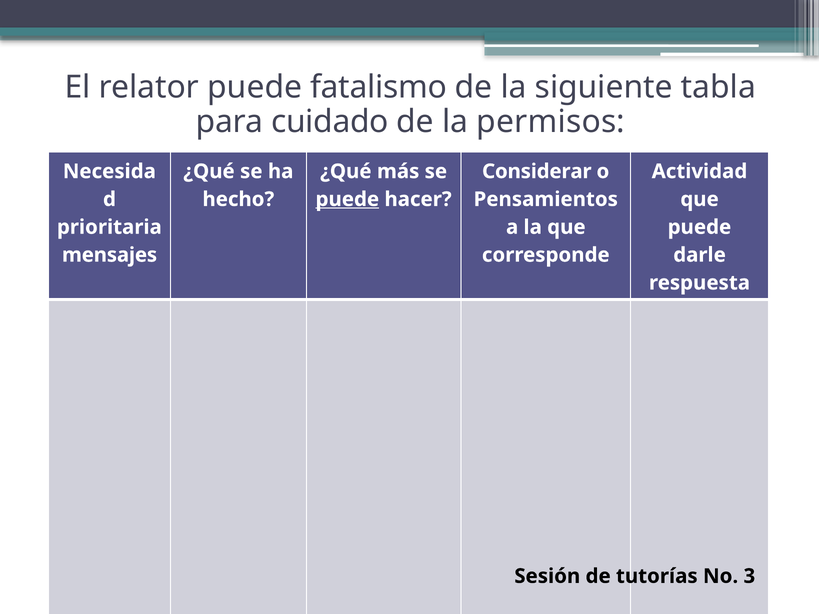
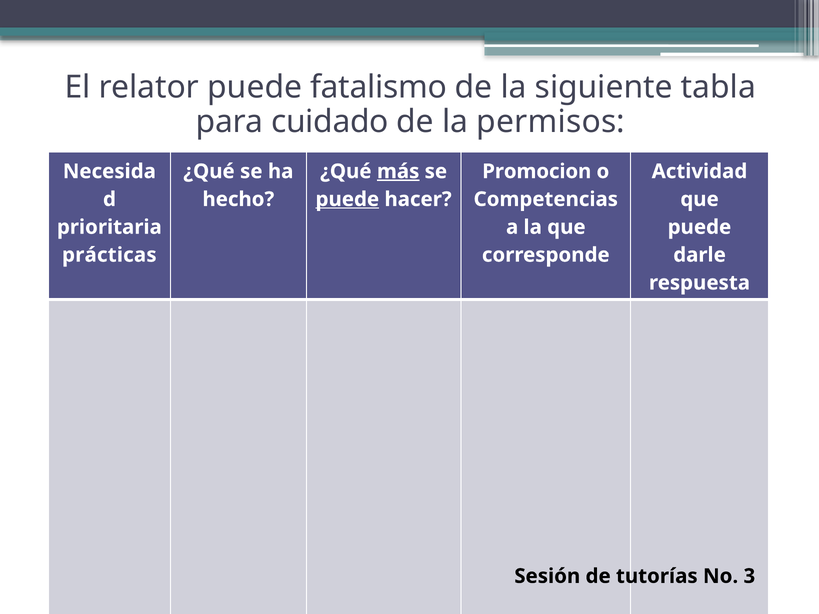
más underline: none -> present (398, 171)
Considerar: Considerar -> Promocion (537, 171)
Pensamientos: Pensamientos -> Competencias (546, 199)
mensajes: mensajes -> prácticas (109, 255)
